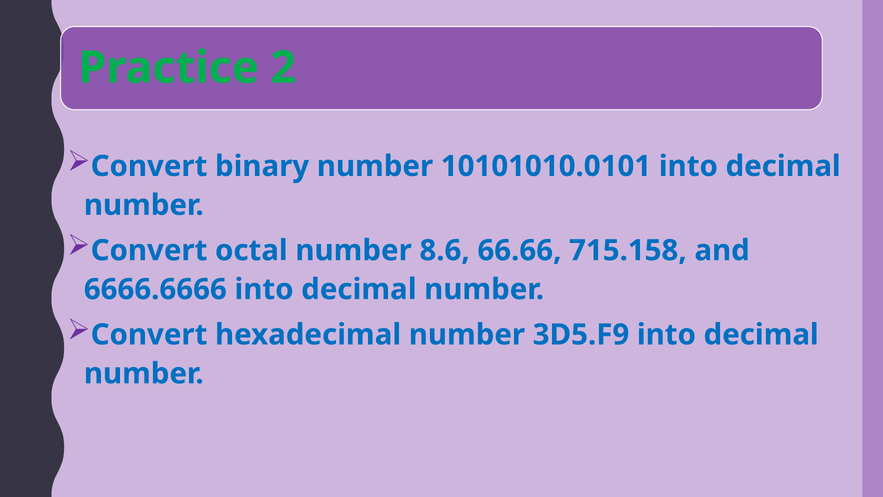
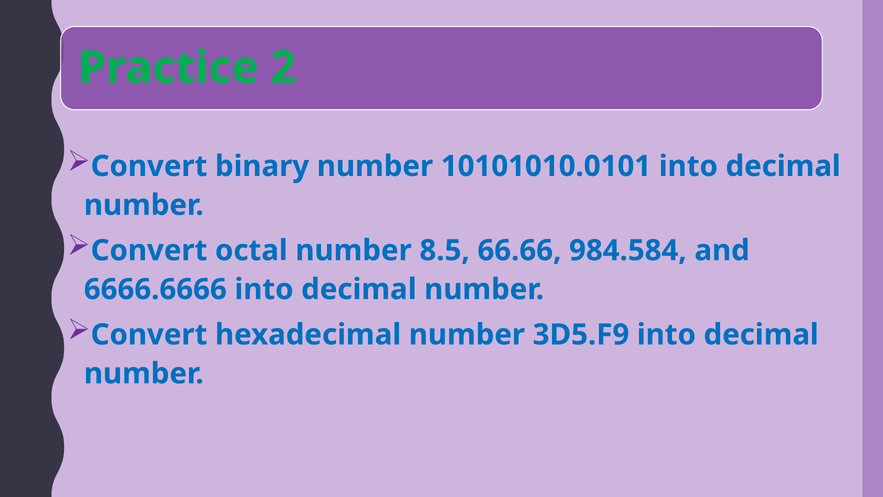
8.6: 8.6 -> 8.5 (445, 250)
715.158: 715.158 -> 984.584 (628, 250)
